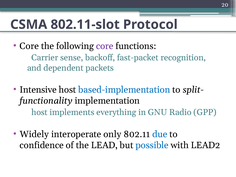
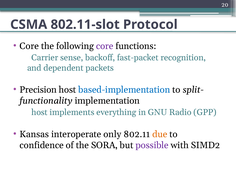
Intensive: Intensive -> Precision (38, 90)
Widely: Widely -> Kansas (34, 134)
due colour: blue -> orange (160, 134)
LEAD: LEAD -> SORA (104, 145)
possible colour: blue -> purple (152, 145)
LEAD2: LEAD2 -> SIMD2 (205, 145)
